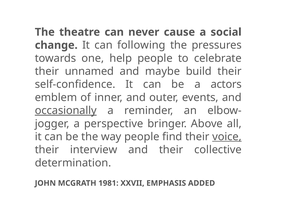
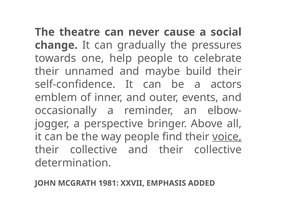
following: following -> gradually (141, 45)
occasionally underline: present -> none (66, 111)
interview: interview -> collective (94, 150)
